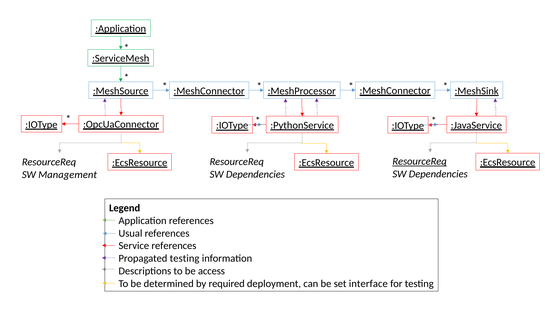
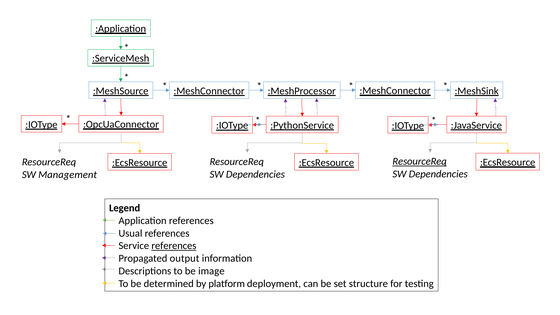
references underline: none -> present (174, 246)
Propagated testing: testing -> output (185, 258)
access: access -> image (211, 271)
required: required -> platform (227, 284)
interface: interface -> structure (368, 284)
